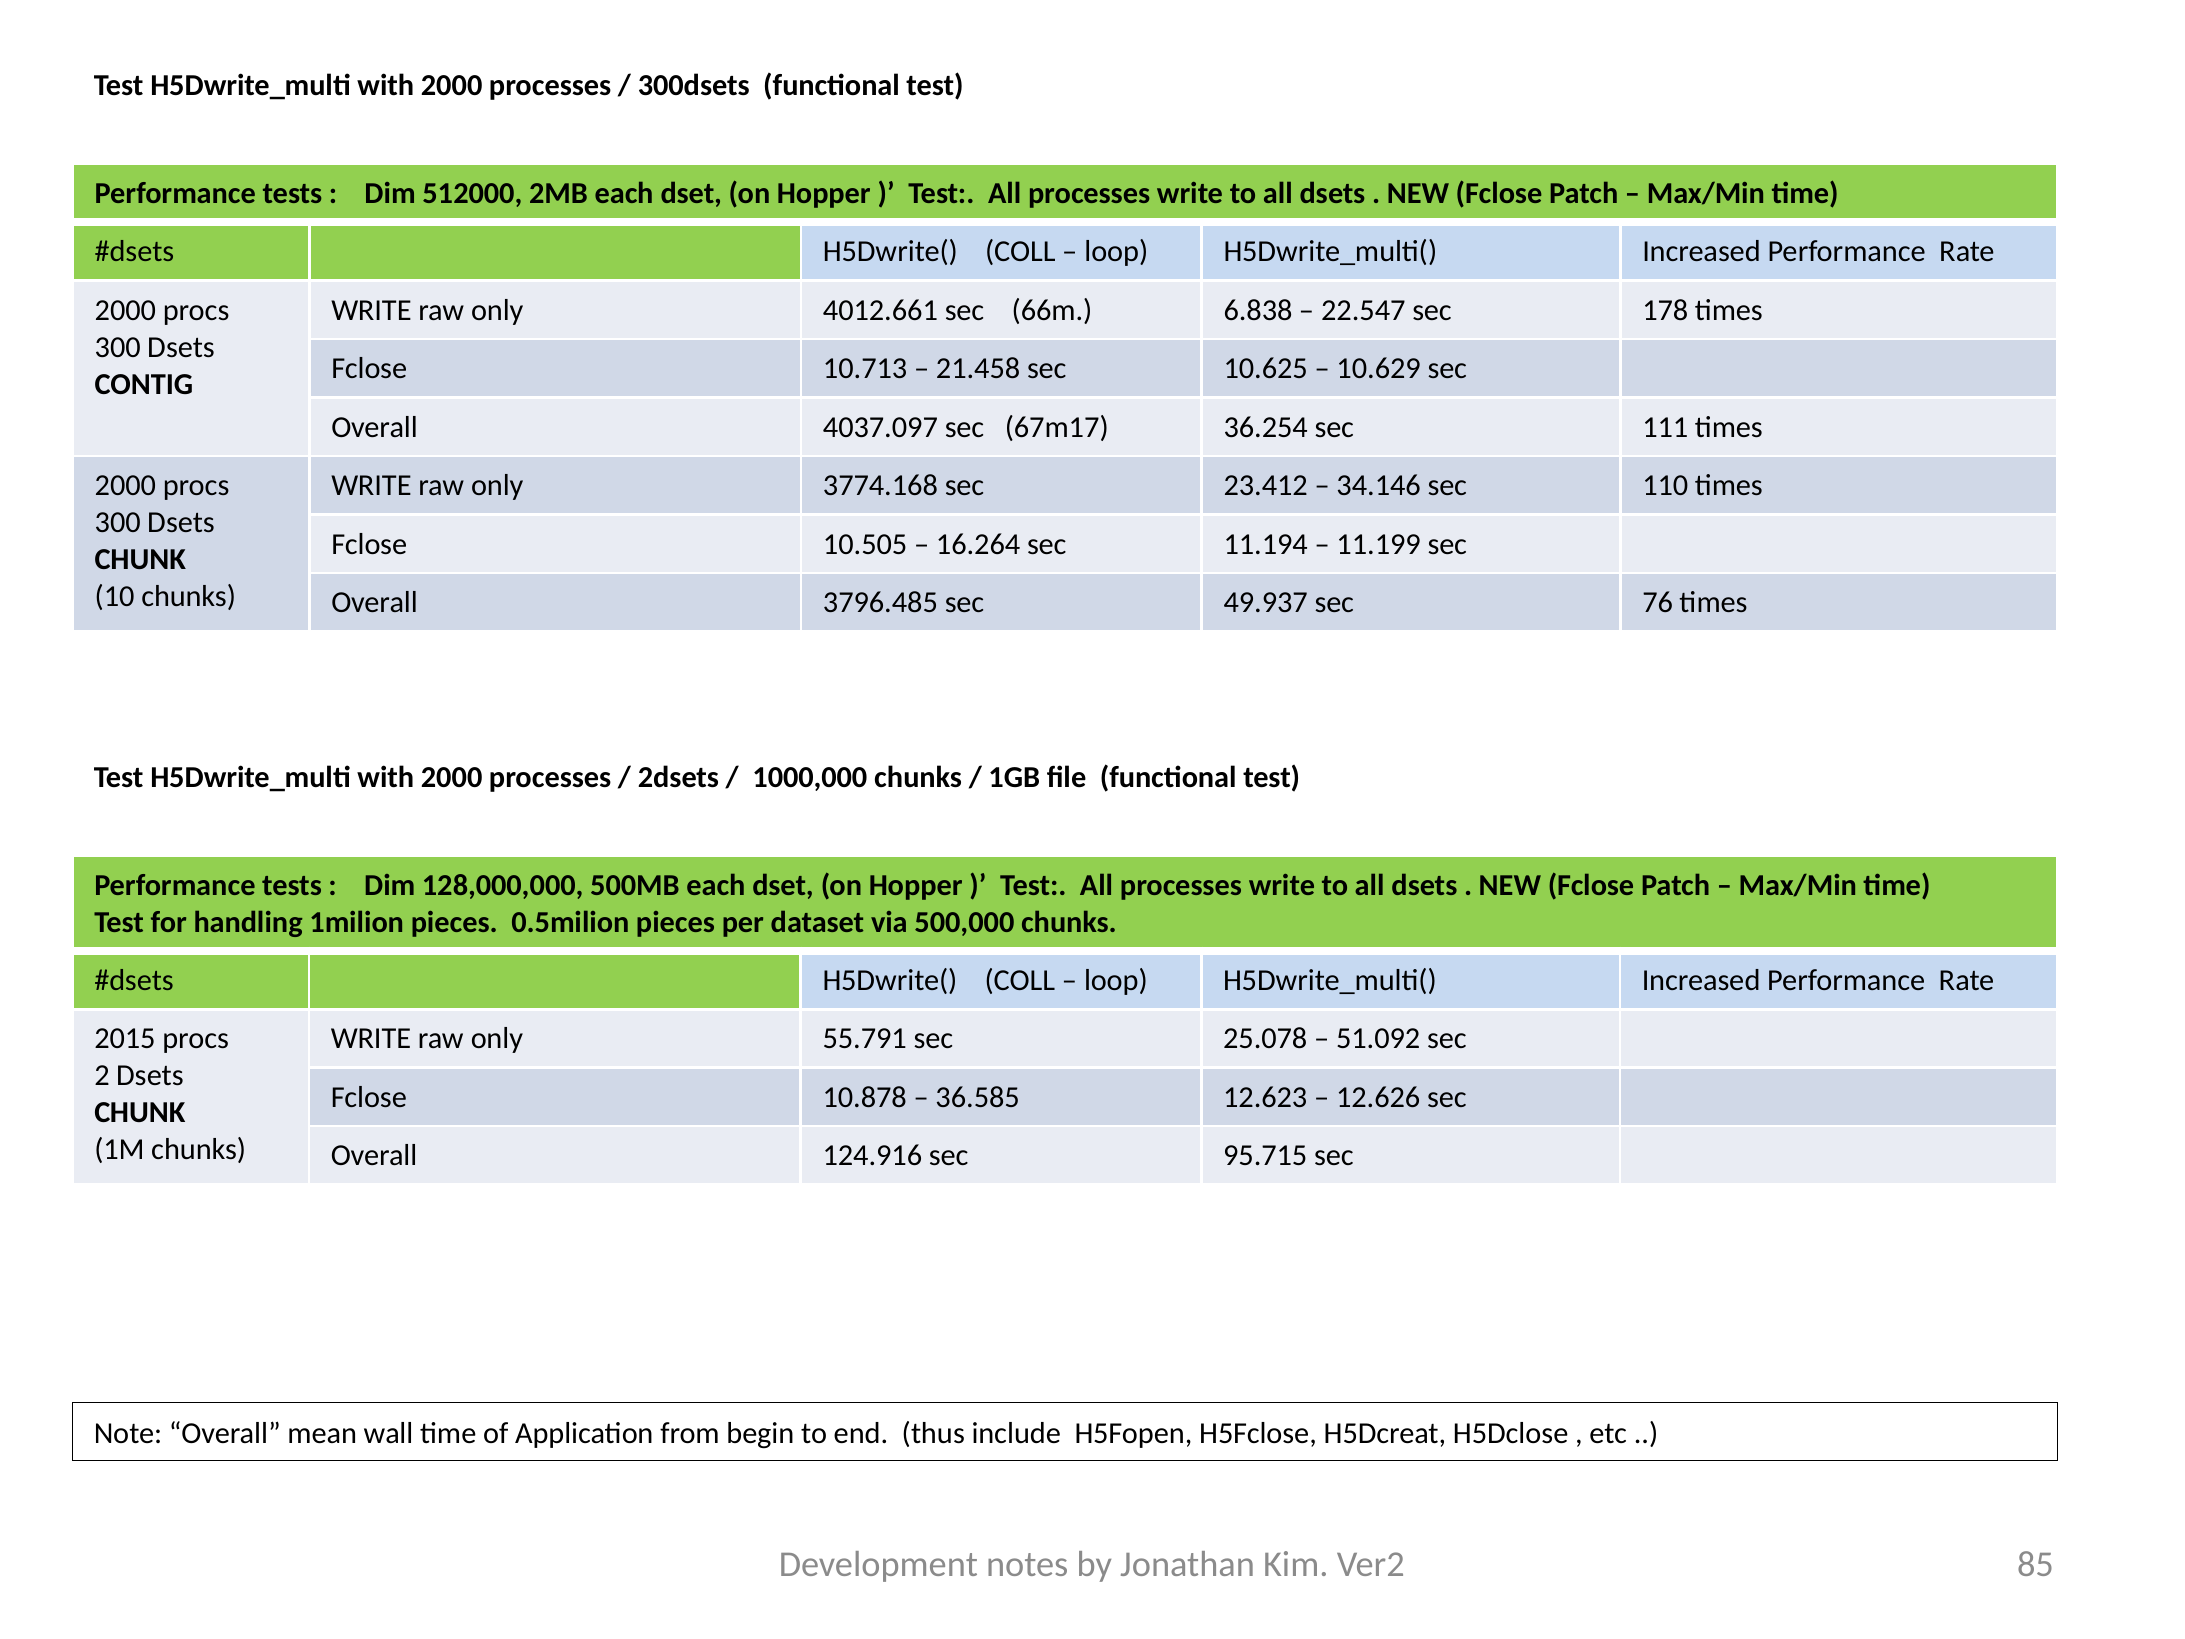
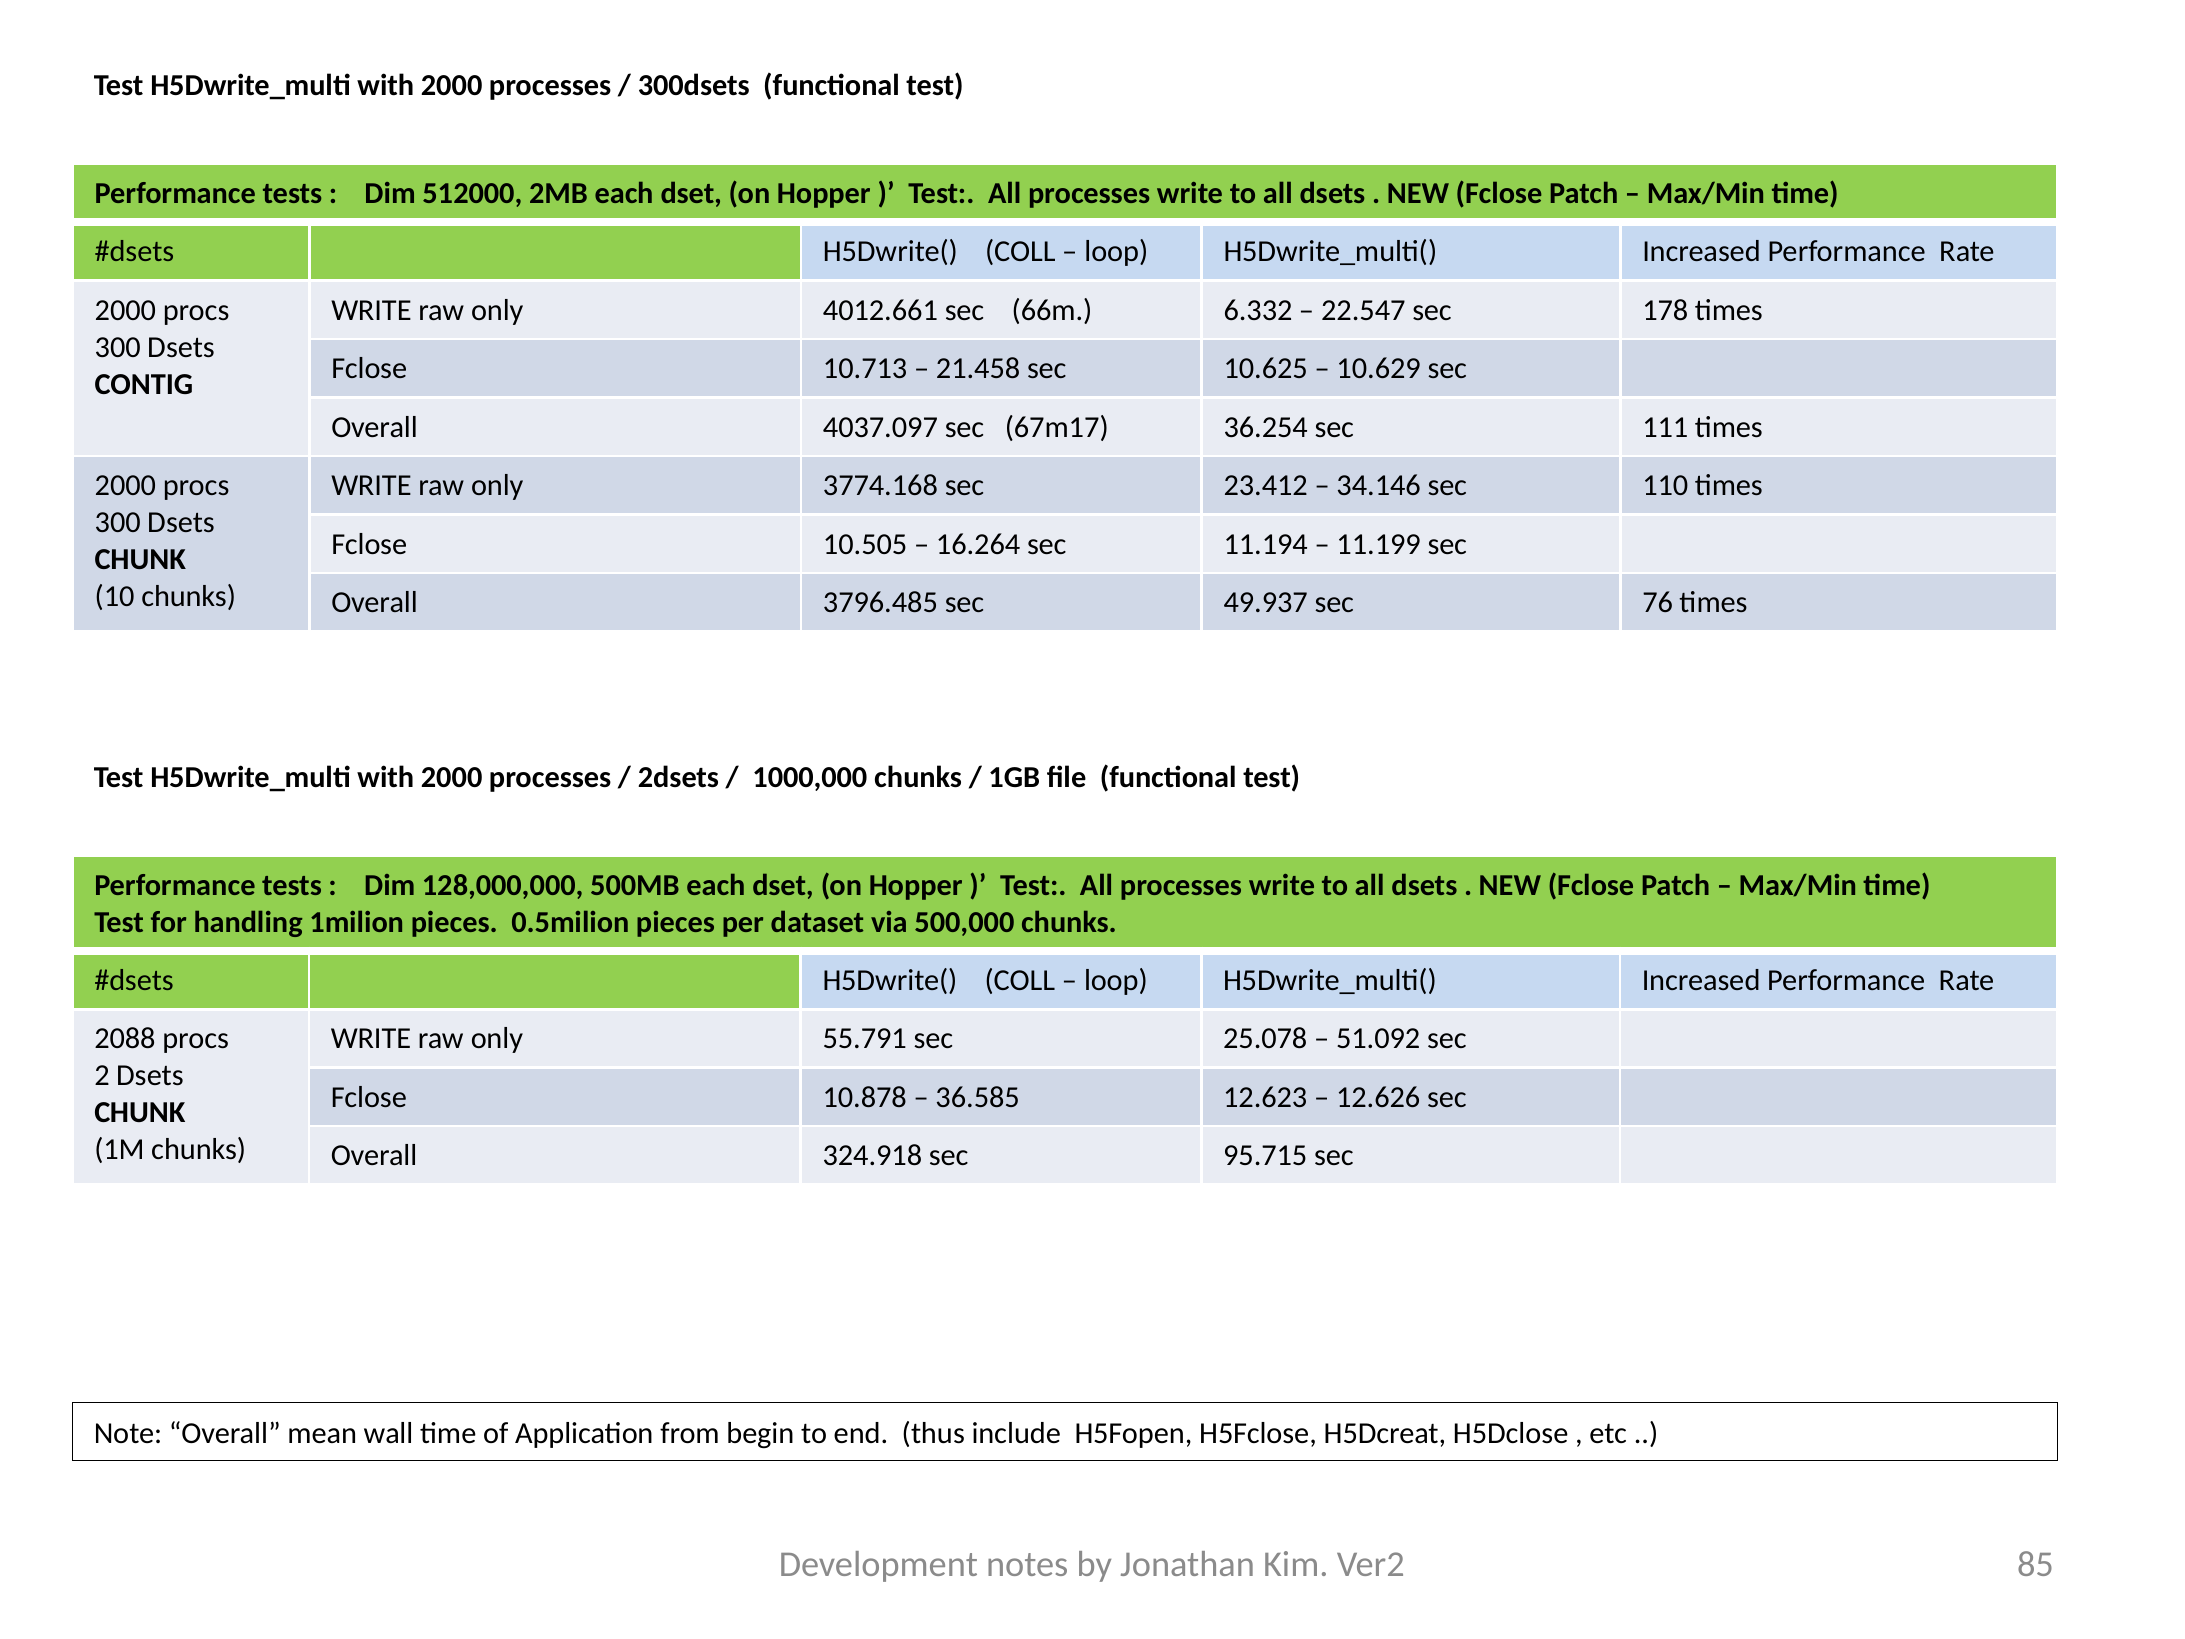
6.838: 6.838 -> 6.332 (1258, 310)
2015: 2015 -> 2088 (125, 1039)
124.916: 124.916 -> 324.918 (872, 1156)
